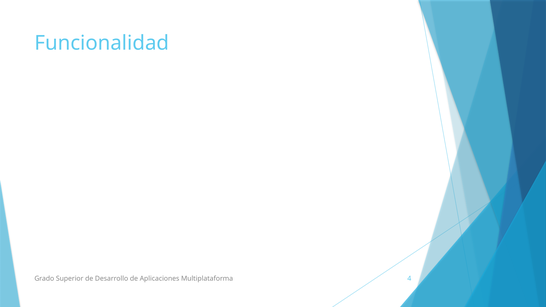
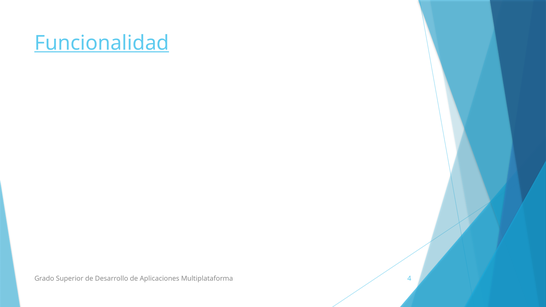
Funcionalidad underline: none -> present (102, 43)
